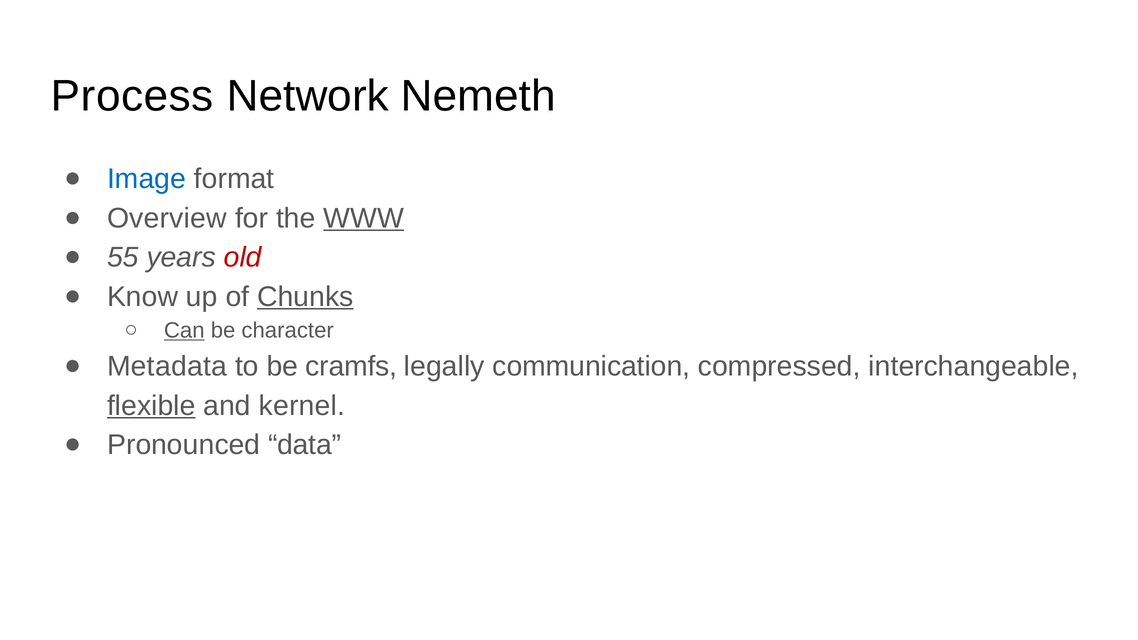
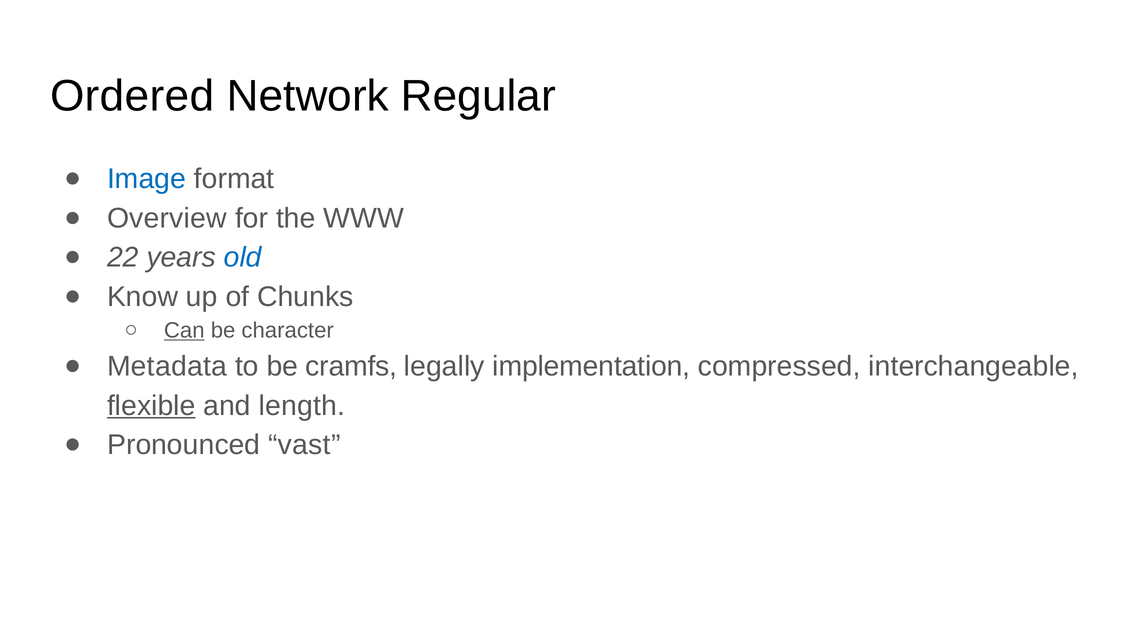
Process: Process -> Ordered (132, 96)
Nemeth: Nemeth -> Regular (478, 96)
WWW underline: present -> none (364, 218)
55: 55 -> 22 (123, 257)
old colour: red -> blue (243, 257)
Chunks underline: present -> none (305, 297)
communication: communication -> implementation (591, 366)
kernel: kernel -> length (302, 406)
data: data -> vast (304, 445)
